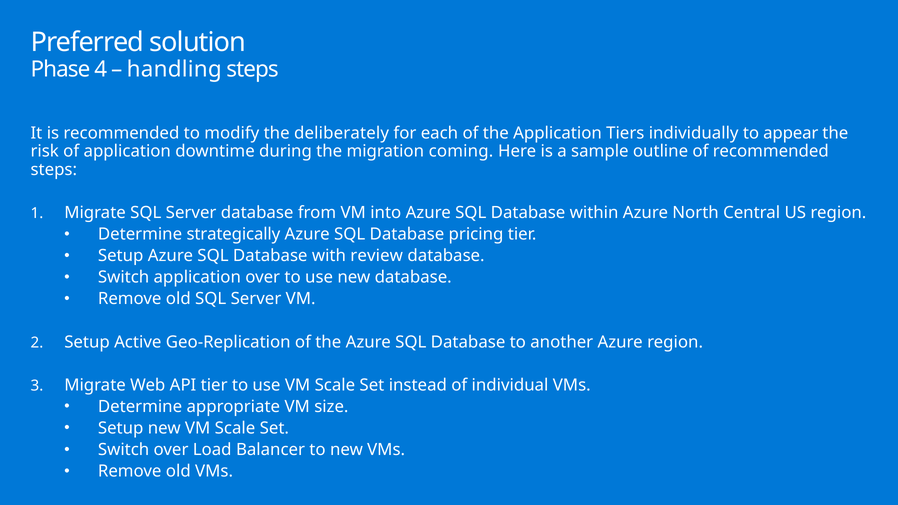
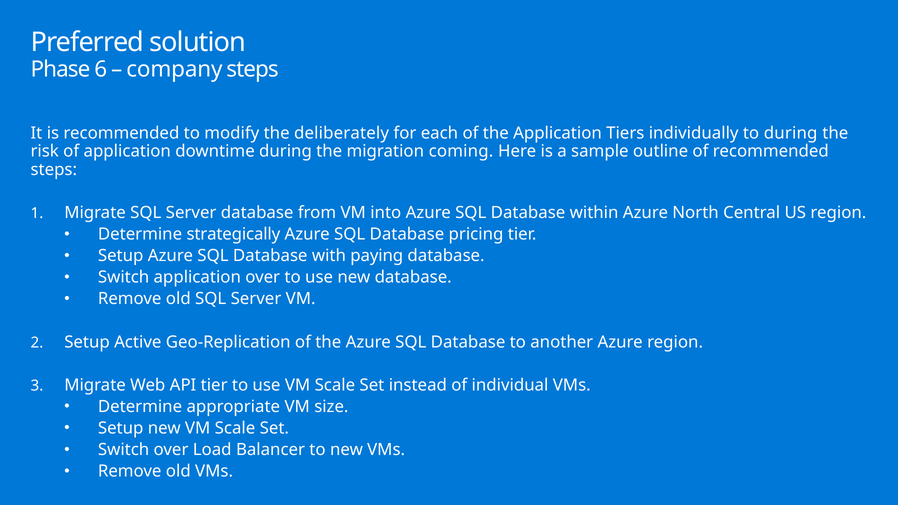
4: 4 -> 6 (101, 69)
handling: handling -> company (174, 69)
to appear: appear -> during (791, 133)
review: review -> paying (377, 256)
